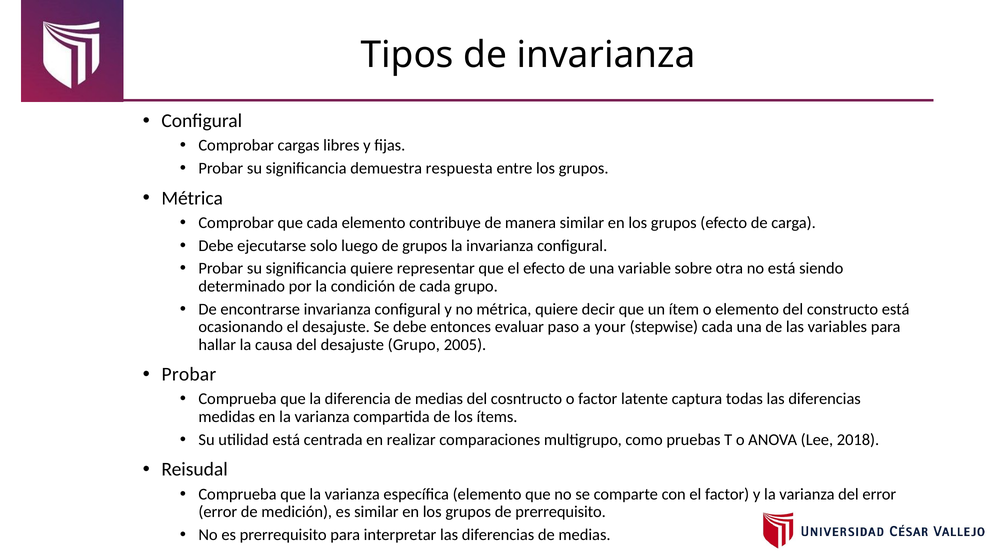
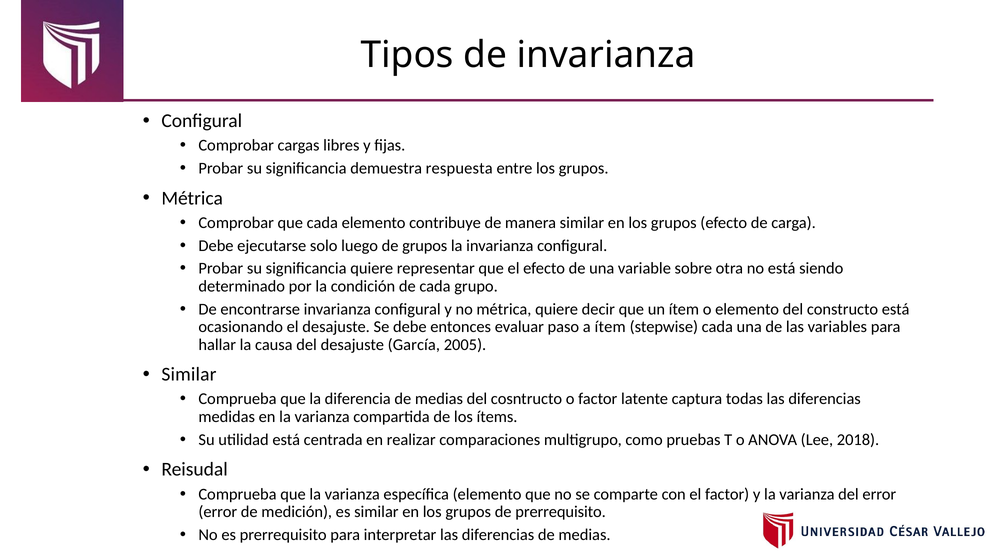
a your: your -> ítem (610, 327)
desajuste Grupo: Grupo -> García (414, 345)
Probar: Probar -> Similar (189, 375)
